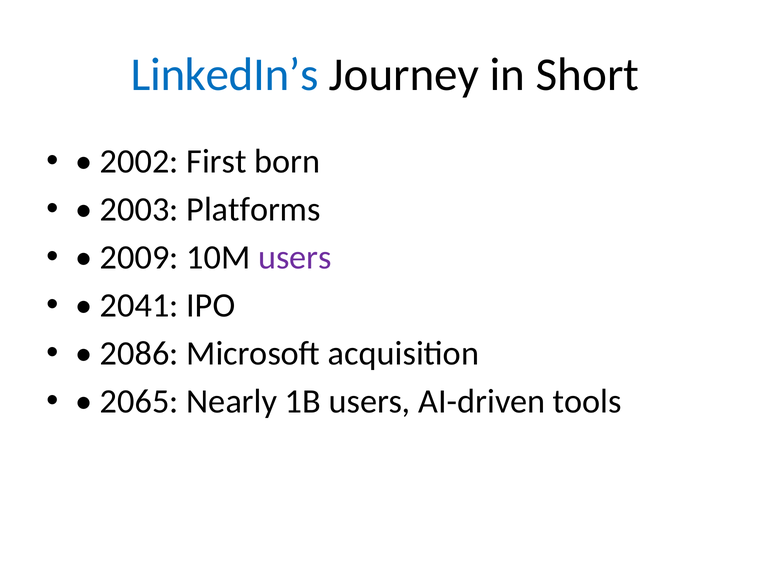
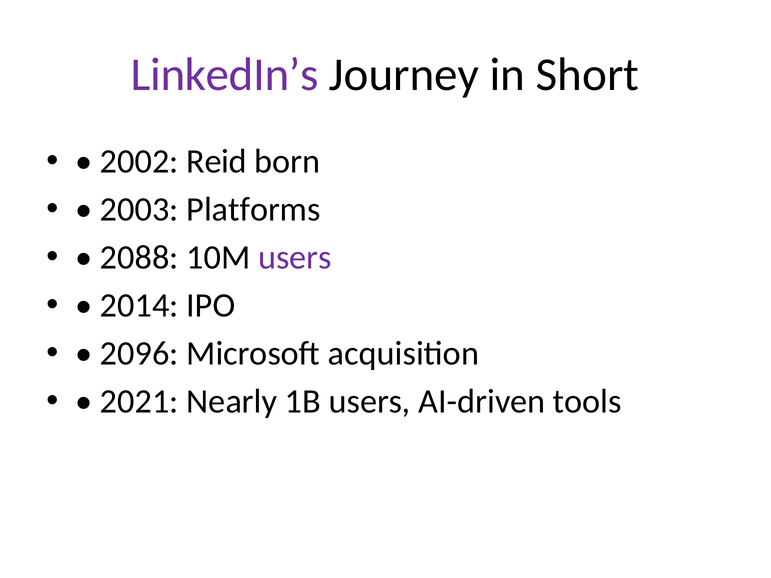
LinkedIn’s colour: blue -> purple (225, 75)
First: First -> Reid (217, 162)
2009: 2009 -> 2088 (139, 258)
2041: 2041 -> 2014 (139, 306)
2086: 2086 -> 2096 (139, 354)
2065: 2065 -> 2021 (139, 402)
